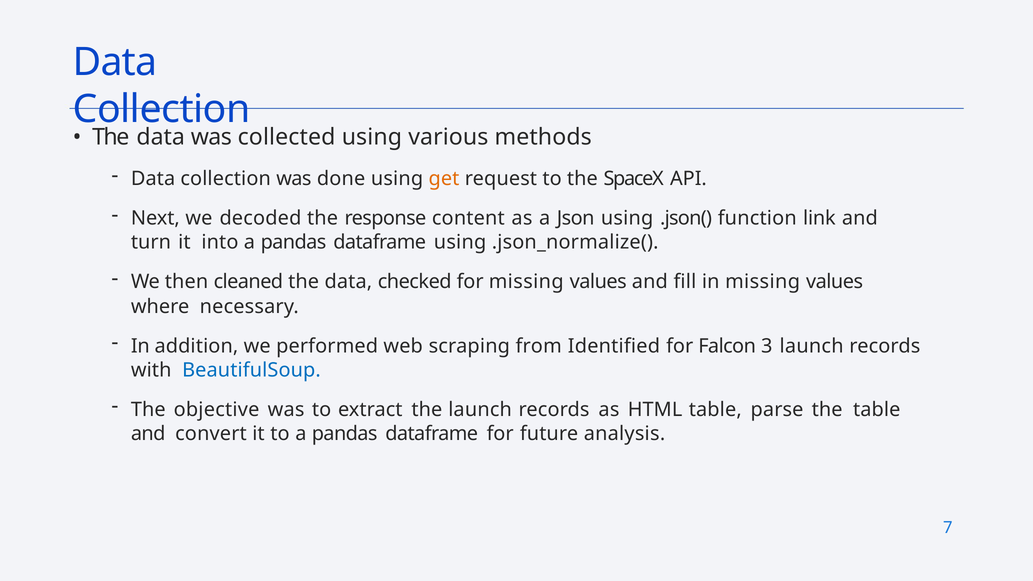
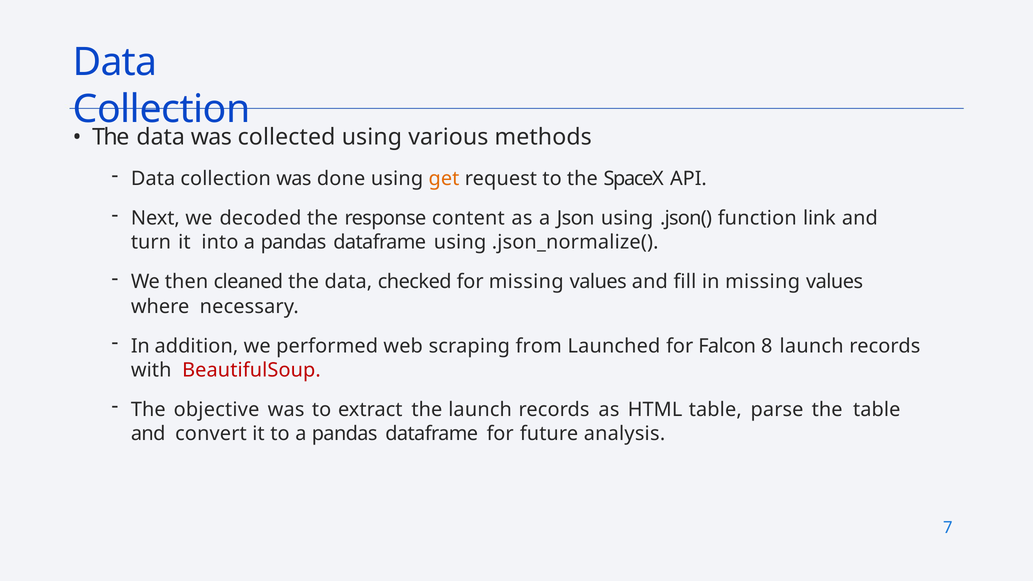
Identified: Identified -> Launched (614, 346)
3: 3 -> 8 (767, 346)
BeautifulSoup colour: blue -> red (251, 370)
